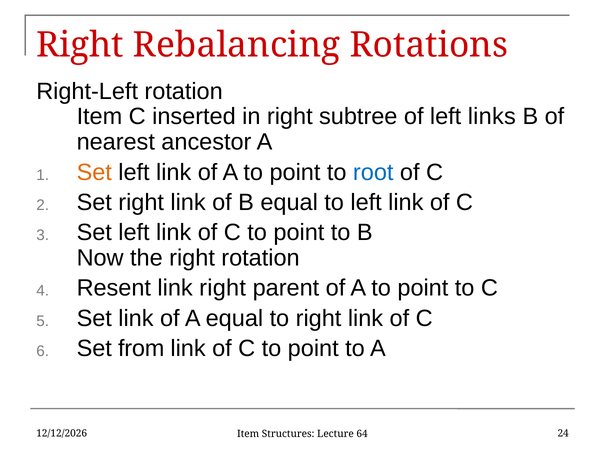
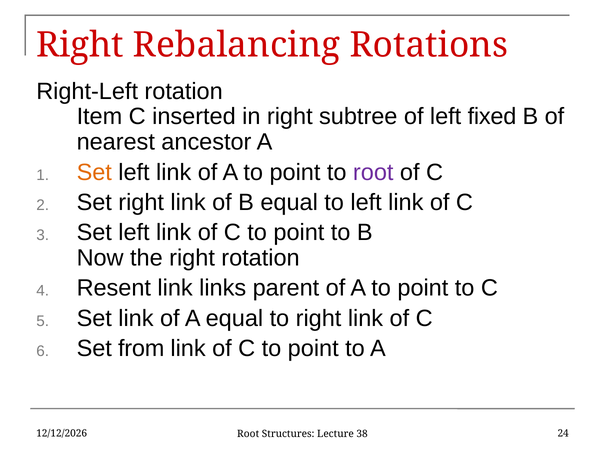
links: links -> fixed (492, 117)
root colour: blue -> purple (373, 172)
link right: right -> links (223, 288)
Item: Item -> Root (248, 434)
64: 64 -> 38 (362, 434)
